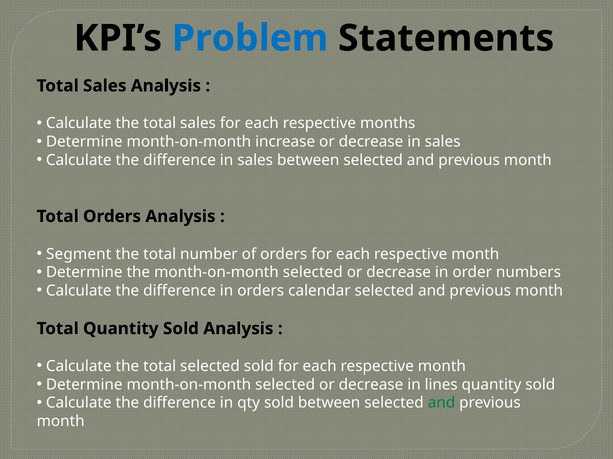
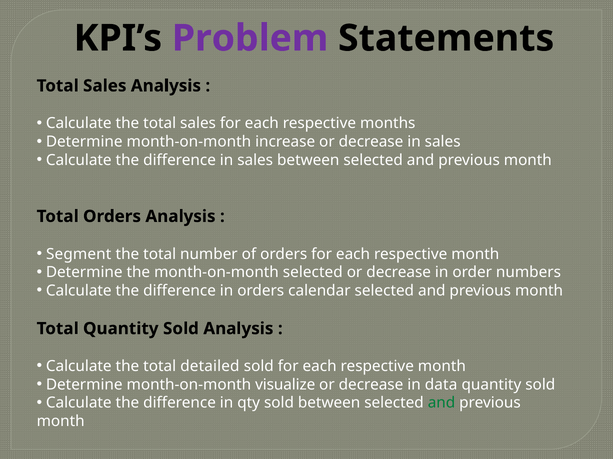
Problem colour: blue -> purple (250, 38)
total selected: selected -> detailed (210, 367)
Determine month-on-month selected: selected -> visualize (285, 385)
lines: lines -> data (441, 385)
